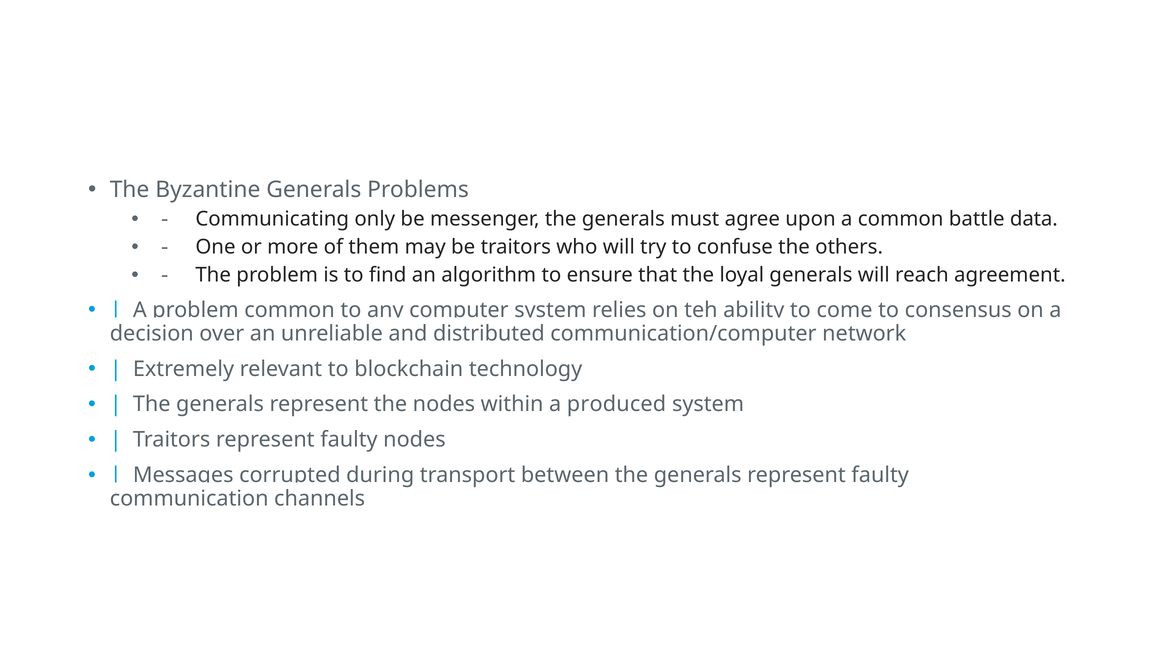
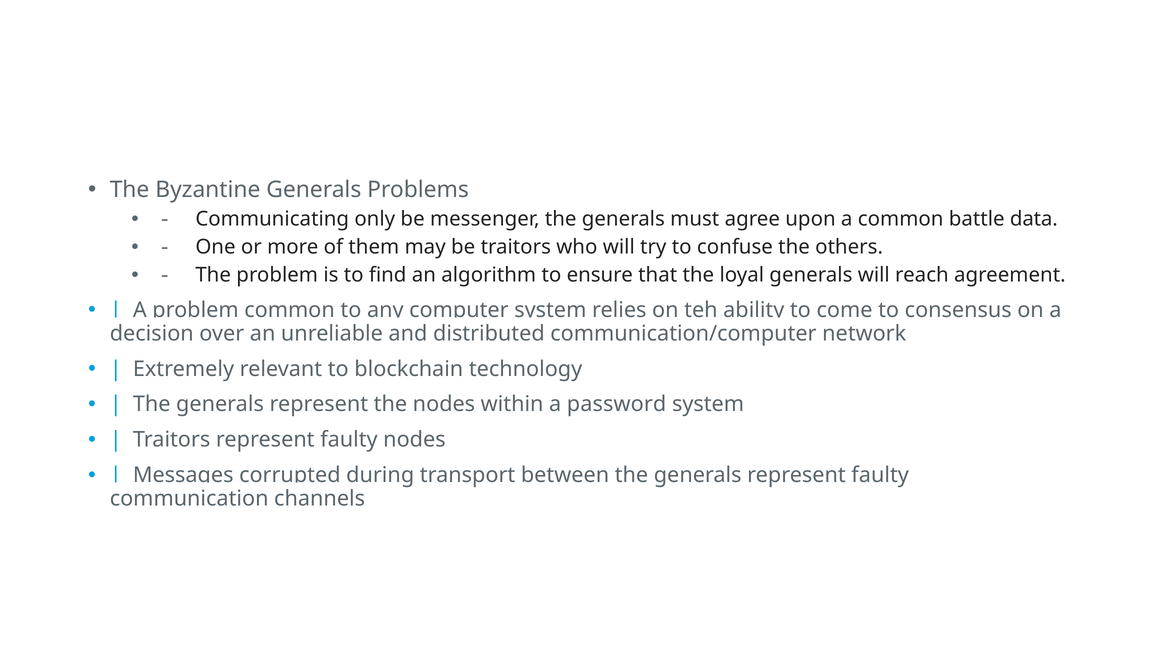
produced: produced -> password (617, 404)
